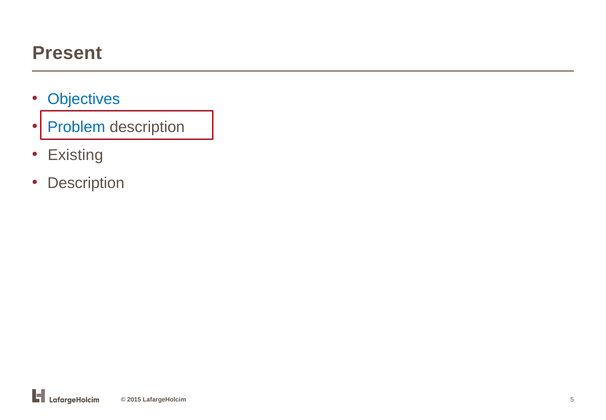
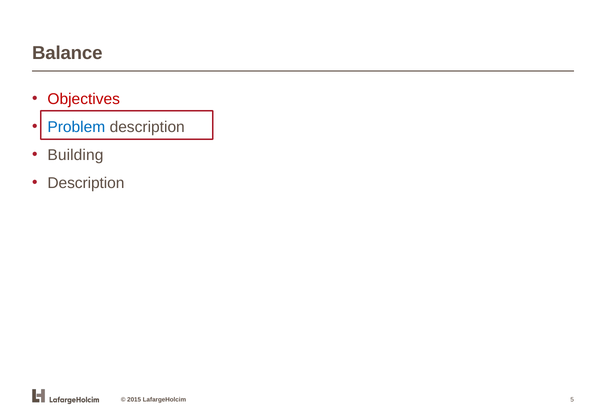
Present: Present -> Balance (67, 53)
Objectives colour: blue -> red (84, 99)
Existing: Existing -> Building (75, 155)
